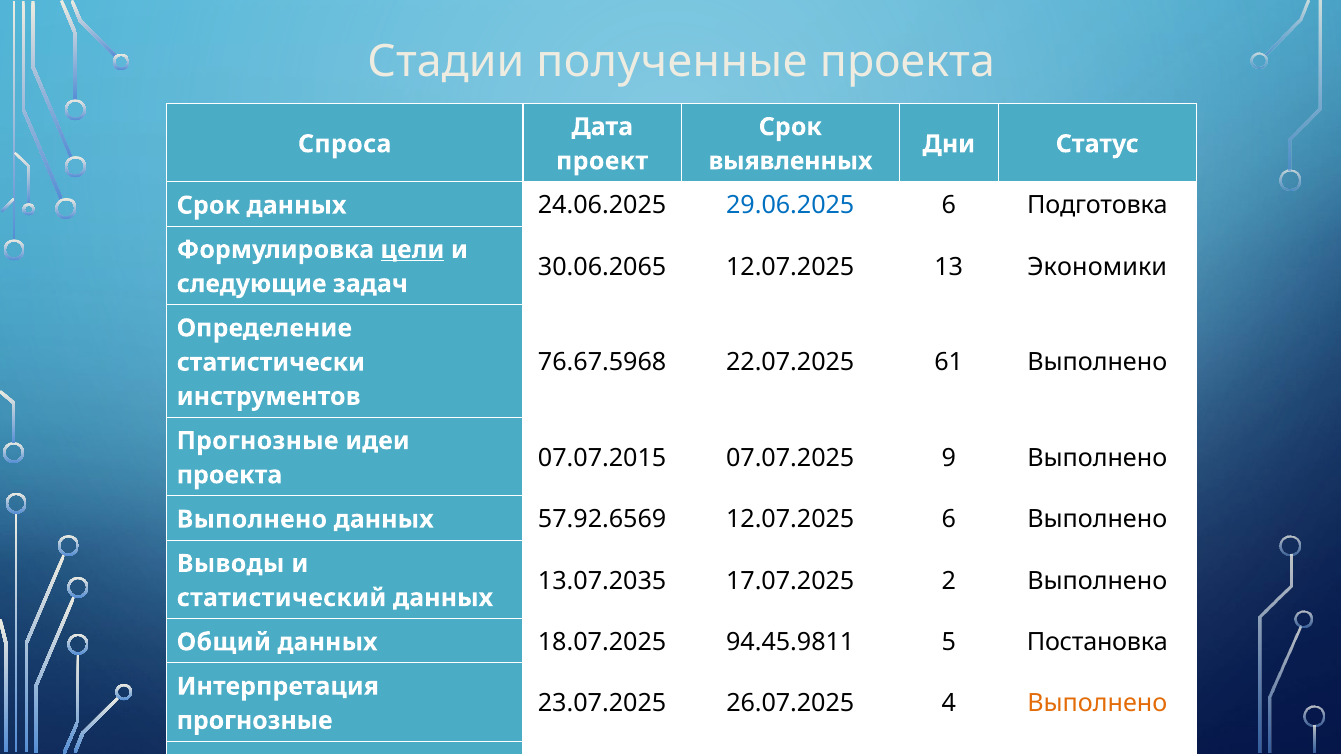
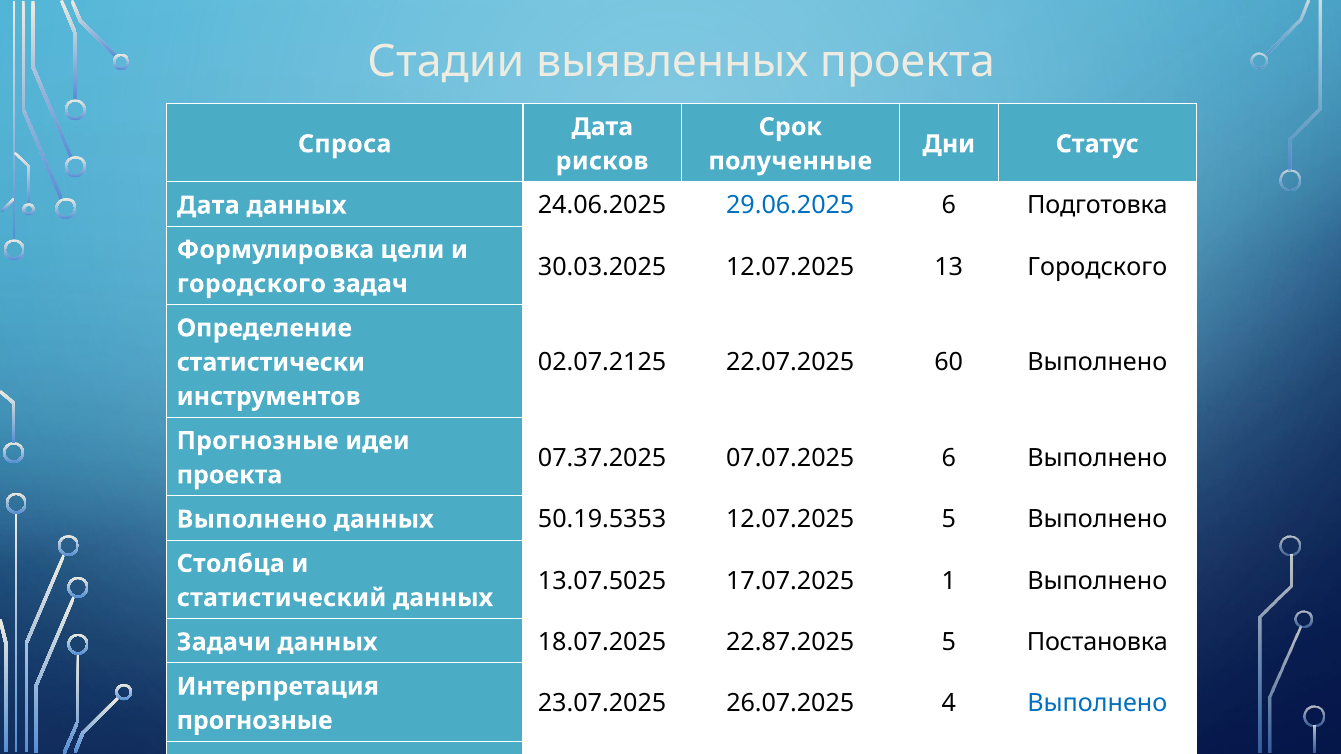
полученные: полученные -> выявленных (672, 62)
проект: проект -> рисков (602, 161)
выявленных: выявленных -> полученные (790, 161)
Срок: Срок -> Дата (208, 205)
цели underline: present -> none (412, 250)
30.06.2065: 30.06.2065 -> 30.03.2025 (602, 267)
13 Экономики: Экономики -> Городского (1097, 267)
следующие: следующие -> городского (251, 284)
76.67.5968: 76.67.5968 -> 02.07.2125 (602, 363)
61: 61 -> 60 (949, 363)
07.07.2015: 07.07.2015 -> 07.37.2025 (602, 458)
07.07.2025 9: 9 -> 6 (949, 458)
57.92.6569: 57.92.6569 -> 50.19.5353 (602, 520)
12.07.2025 6: 6 -> 5 (949, 520)
Выводы: Выводы -> Столбца (231, 564)
13.07.2035: 13.07.2035 -> 13.07.5025 (602, 581)
17.07.2025 2: 2 -> 1 (949, 581)
Общий: Общий -> Задачи (224, 642)
94.45.9811: 94.45.9811 -> 22.87.2025 (790, 642)
Выполнено colour: orange -> blue (1097, 704)
